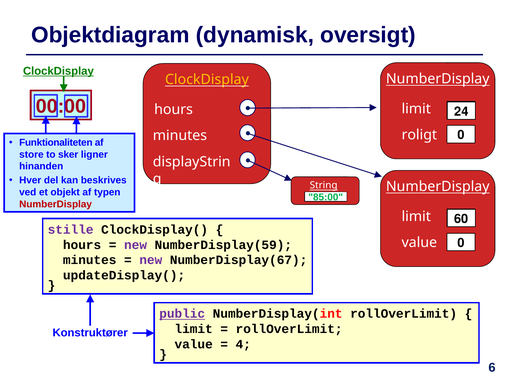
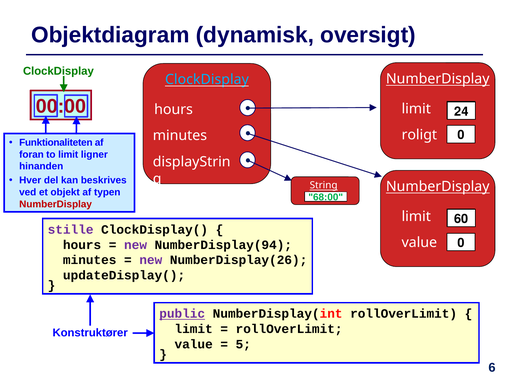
ClockDisplay underline: present -> none (58, 71)
ClockDisplay colour: yellow -> light blue (207, 80)
store: store -> foran (31, 154)
to sker: sker -> limit (68, 154)
85:00: 85:00 -> 68:00 (326, 197)
NumberDisplay(59: NumberDisplay(59 -> NumberDisplay(94 (223, 245)
NumberDisplay(67: NumberDisplay(67 -> NumberDisplay(26 (239, 260)
4: 4 -> 5 (243, 344)
